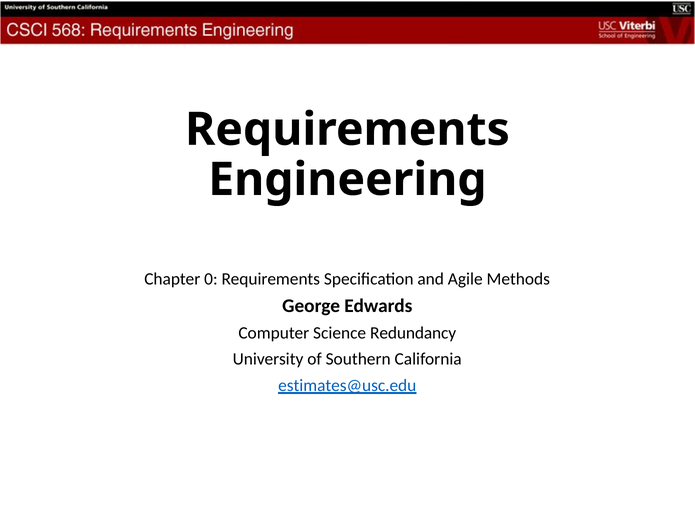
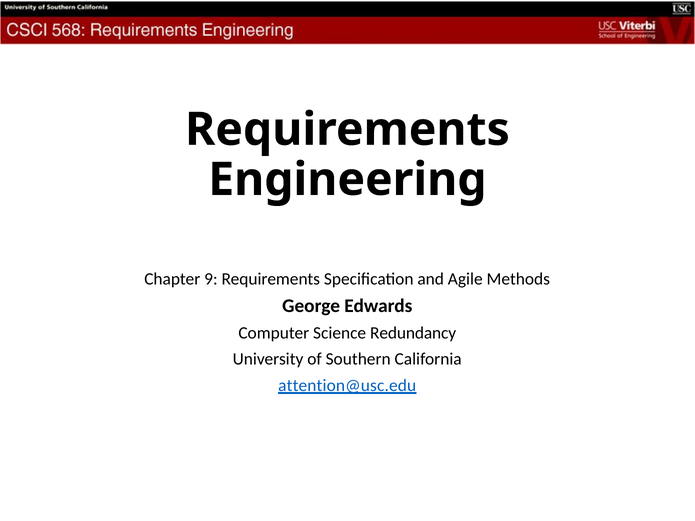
0: 0 -> 9 (211, 279)
estimates@usc.edu: estimates@usc.edu -> attention@usc.edu (347, 386)
